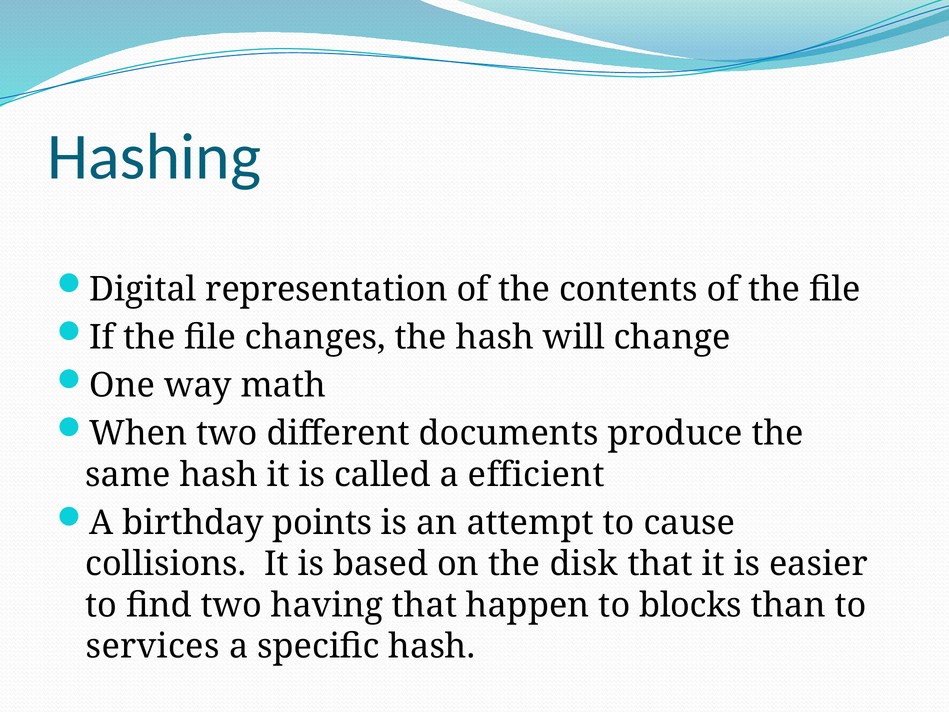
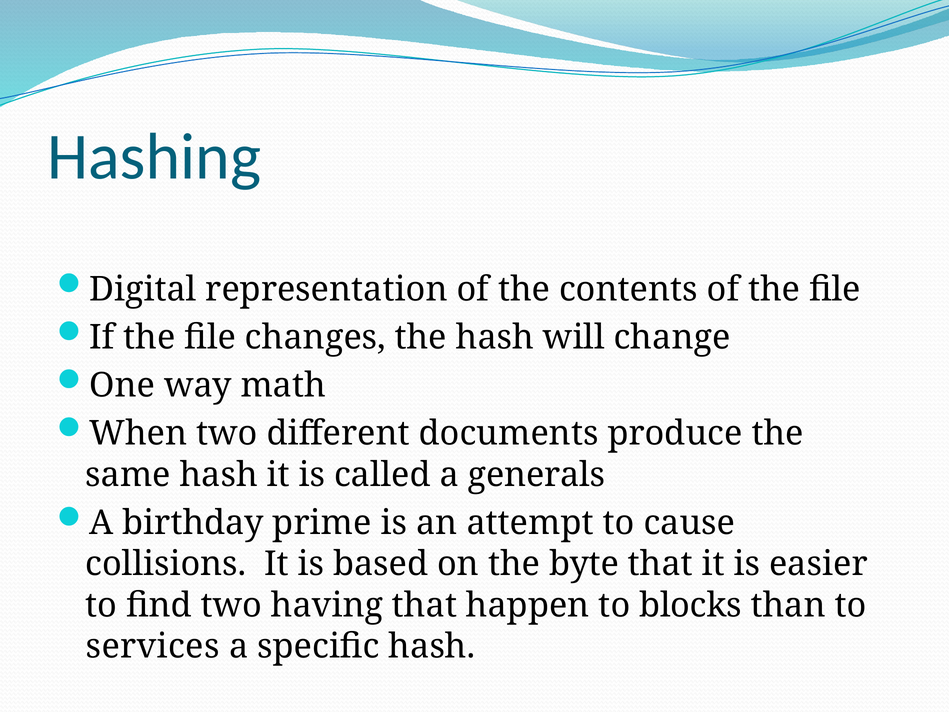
efficient: efficient -> generals (537, 475)
points: points -> prime (322, 523)
disk: disk -> byte (584, 564)
